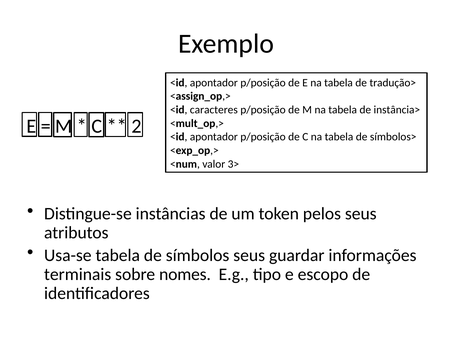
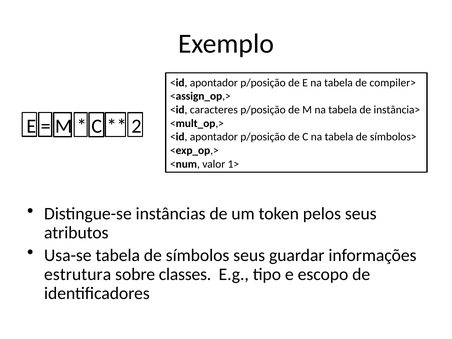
tradução>: tradução> -> compiler> (393, 83)
3>: 3> -> 1> (233, 164)
terminais: terminais -> estrutura (78, 274)
nomes: nomes -> classes (185, 274)
